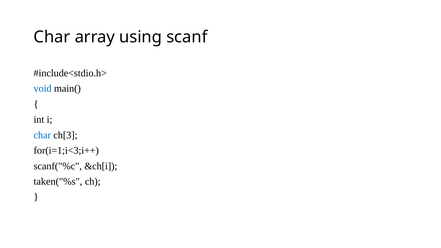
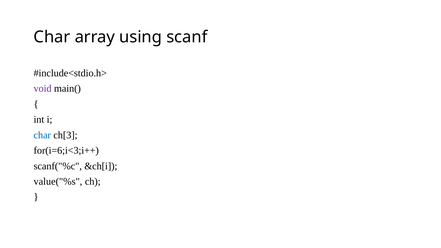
void colour: blue -> purple (43, 89)
for(i=1;i<3;i++: for(i=1;i<3;i++ -> for(i=6;i<3;i++ (66, 151)
taken("%s: taken("%s -> value("%s (58, 182)
